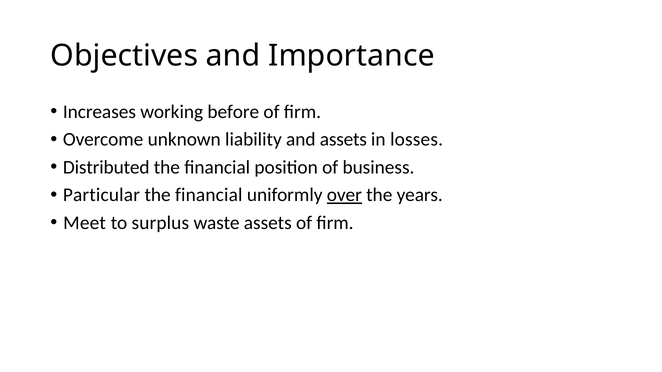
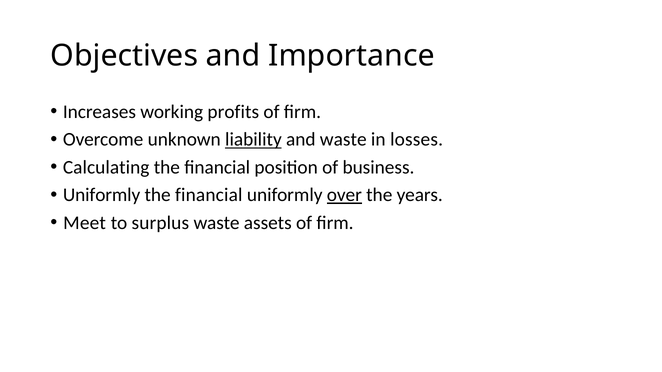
before: before -> profits (233, 112)
liability underline: none -> present (253, 140)
and assets: assets -> waste (343, 140)
Distributed: Distributed -> Calculating (106, 167)
Particular: Particular -> Uniformly (102, 195)
